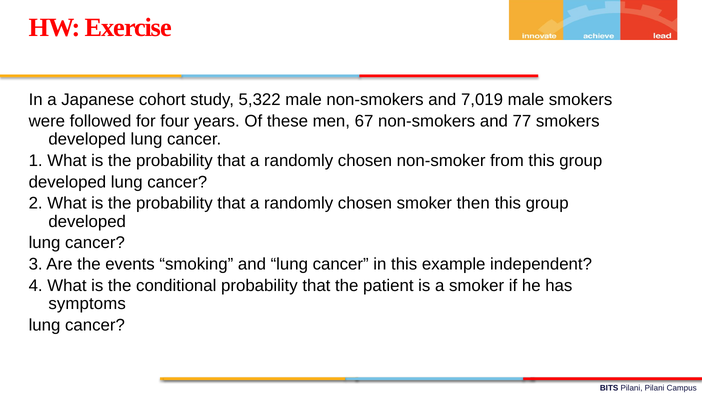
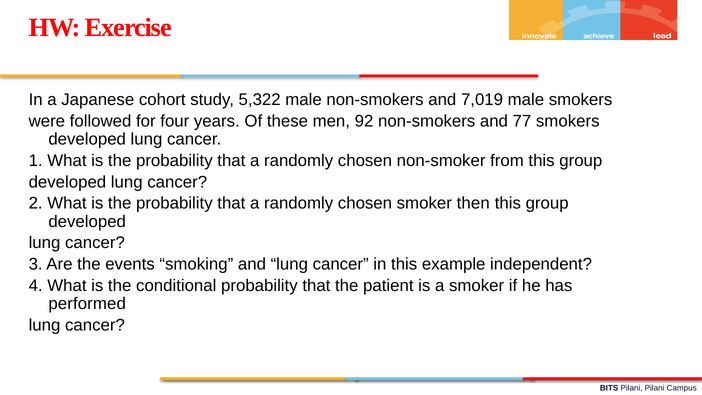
67: 67 -> 92 (364, 121)
symptoms: symptoms -> performed (87, 304)
